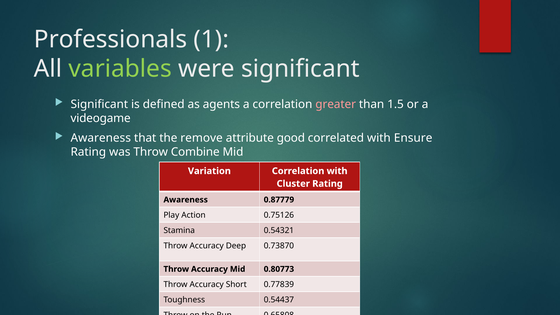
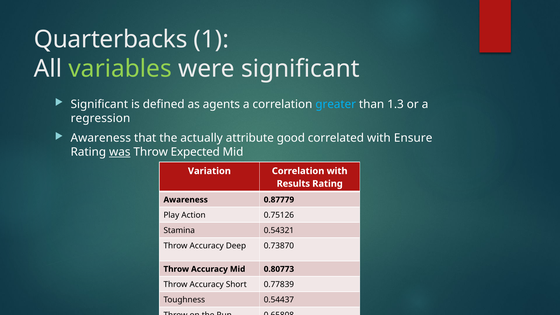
Professionals: Professionals -> Quarterbacks (111, 39)
greater colour: pink -> light blue (336, 104)
1.5: 1.5 -> 1.3 (396, 104)
videogame: videogame -> regression (100, 118)
remove: remove -> actually (202, 138)
was underline: none -> present (120, 152)
Combine: Combine -> Expected (195, 152)
Cluster: Cluster -> Results (293, 184)
